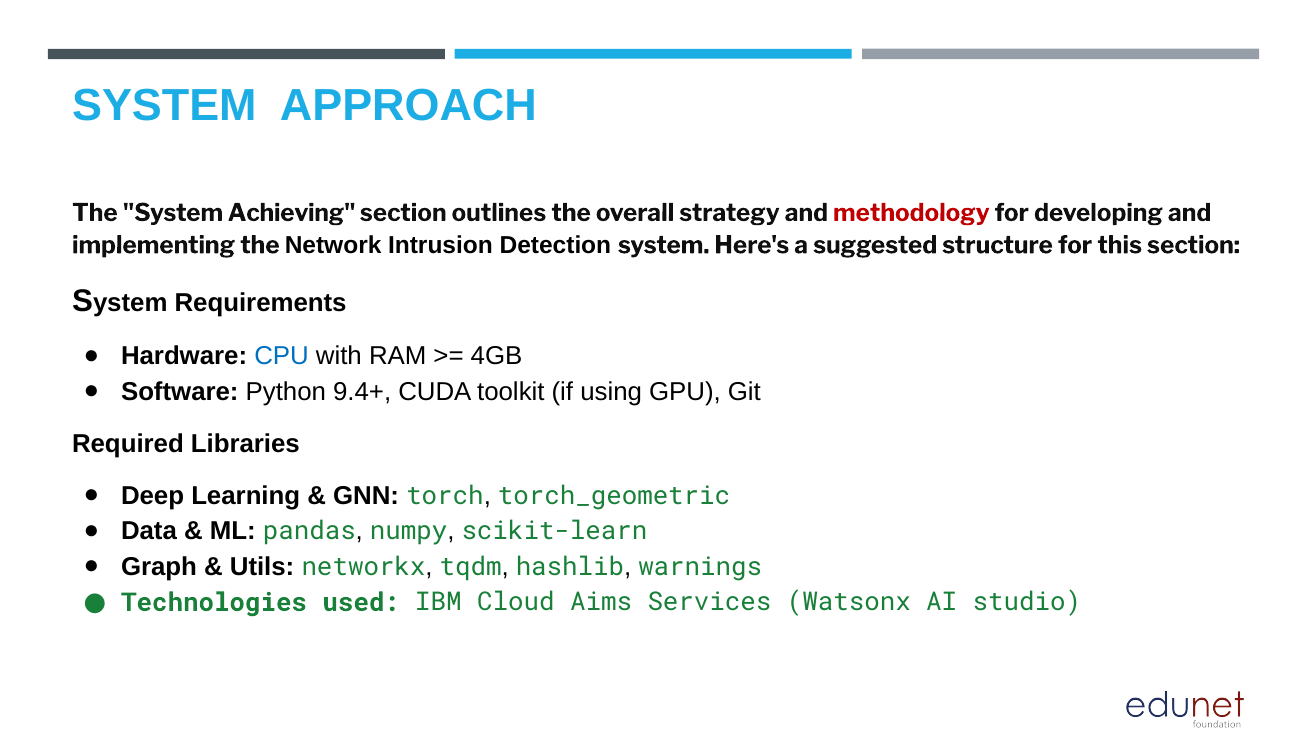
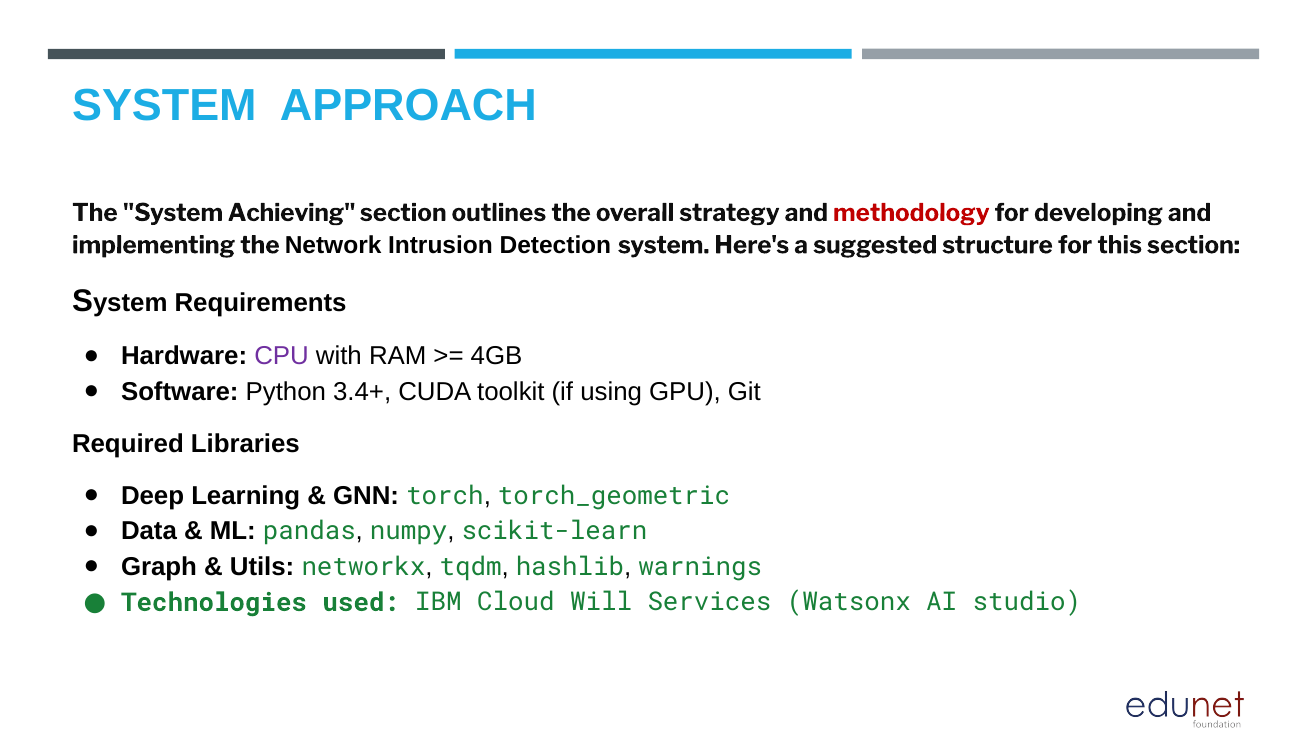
CPU colour: blue -> purple (282, 356)
9.4+: 9.4+ -> 3.4+ (362, 392)
Aims: Aims -> Will (601, 602)
